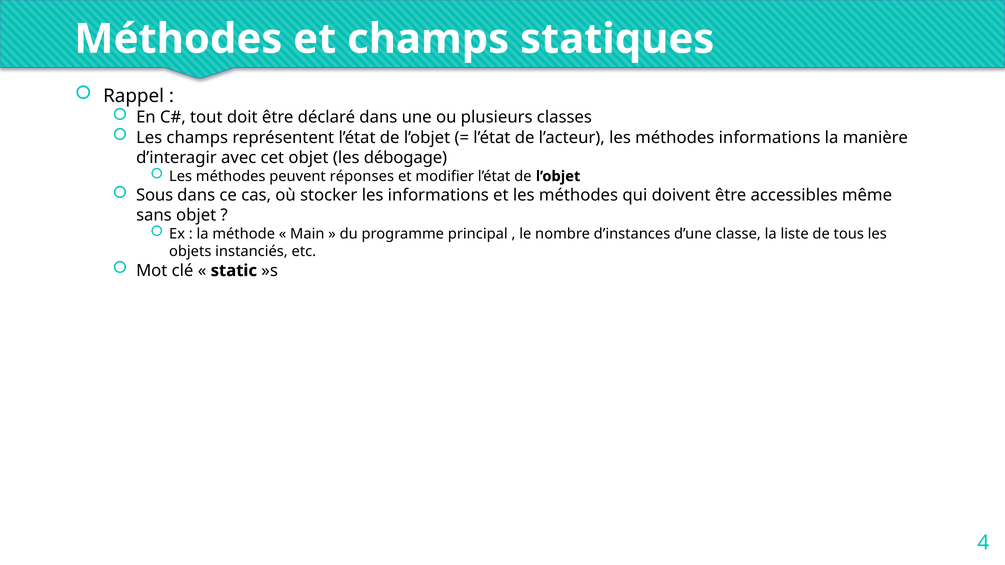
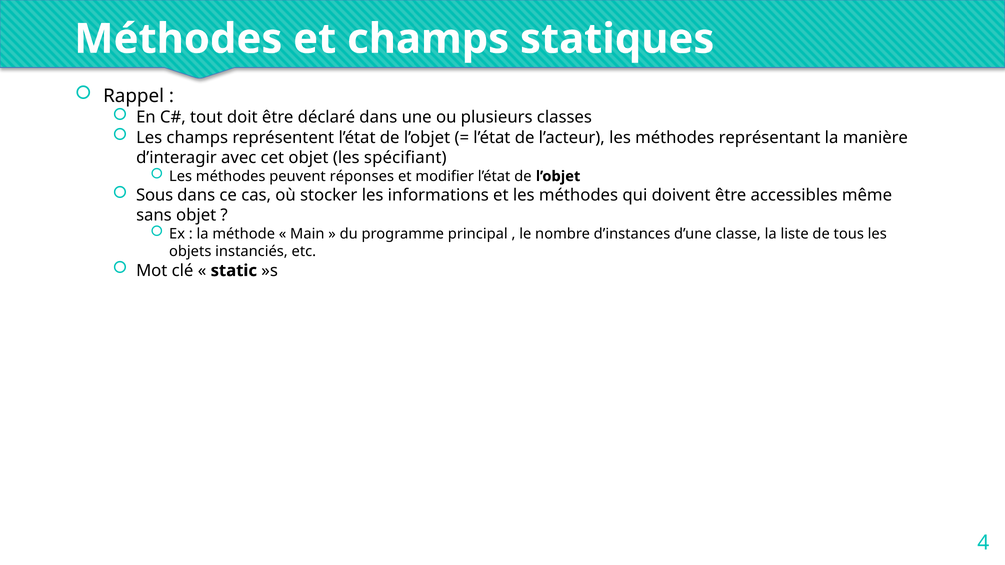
méthodes informations: informations -> représentant (770, 138)
débogage: débogage -> spécifiant (405, 158)
